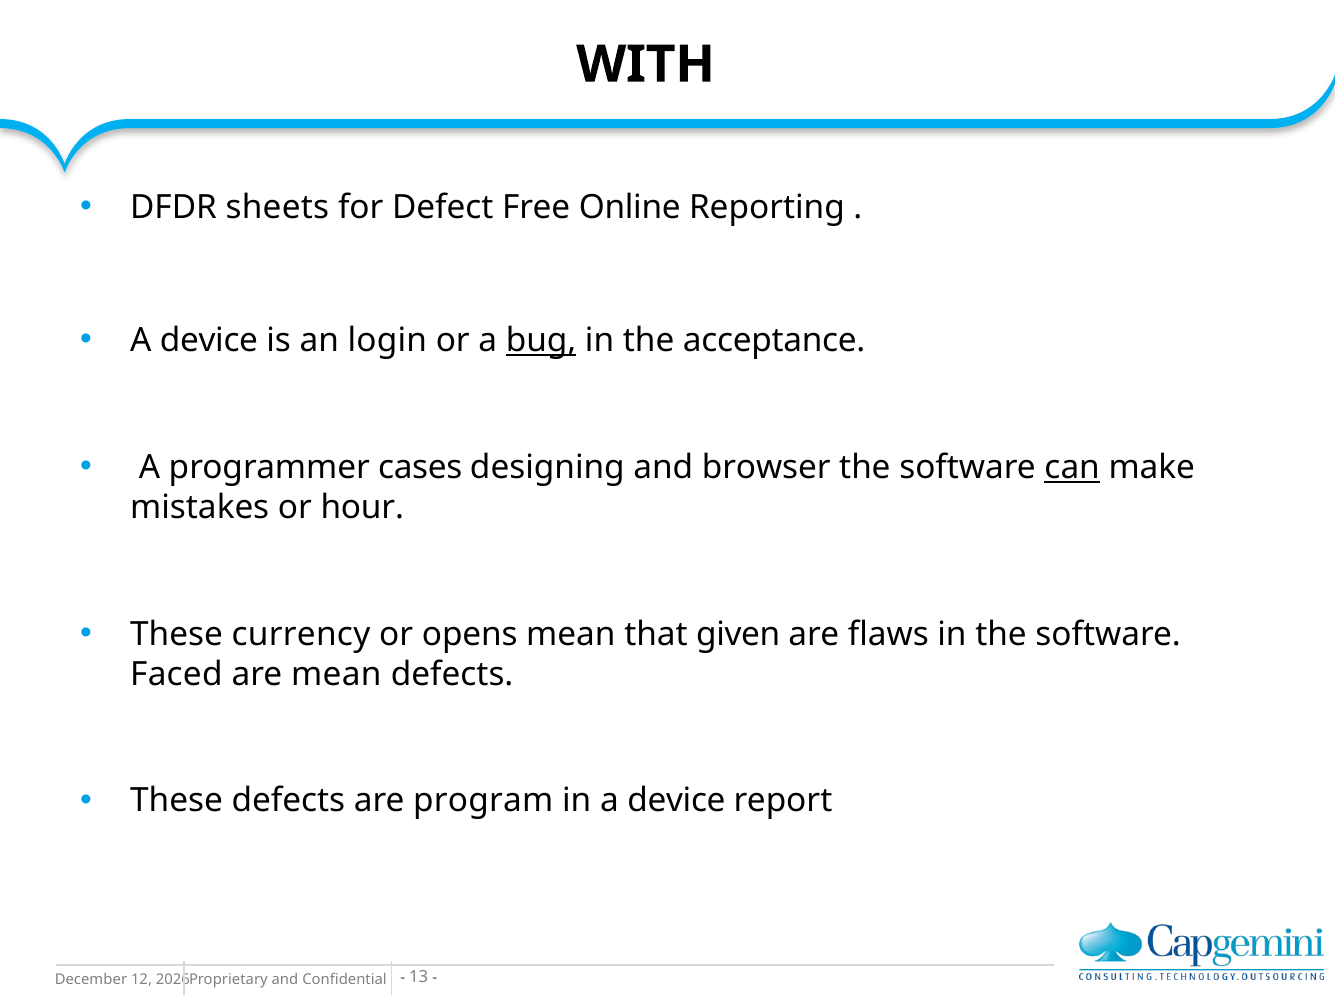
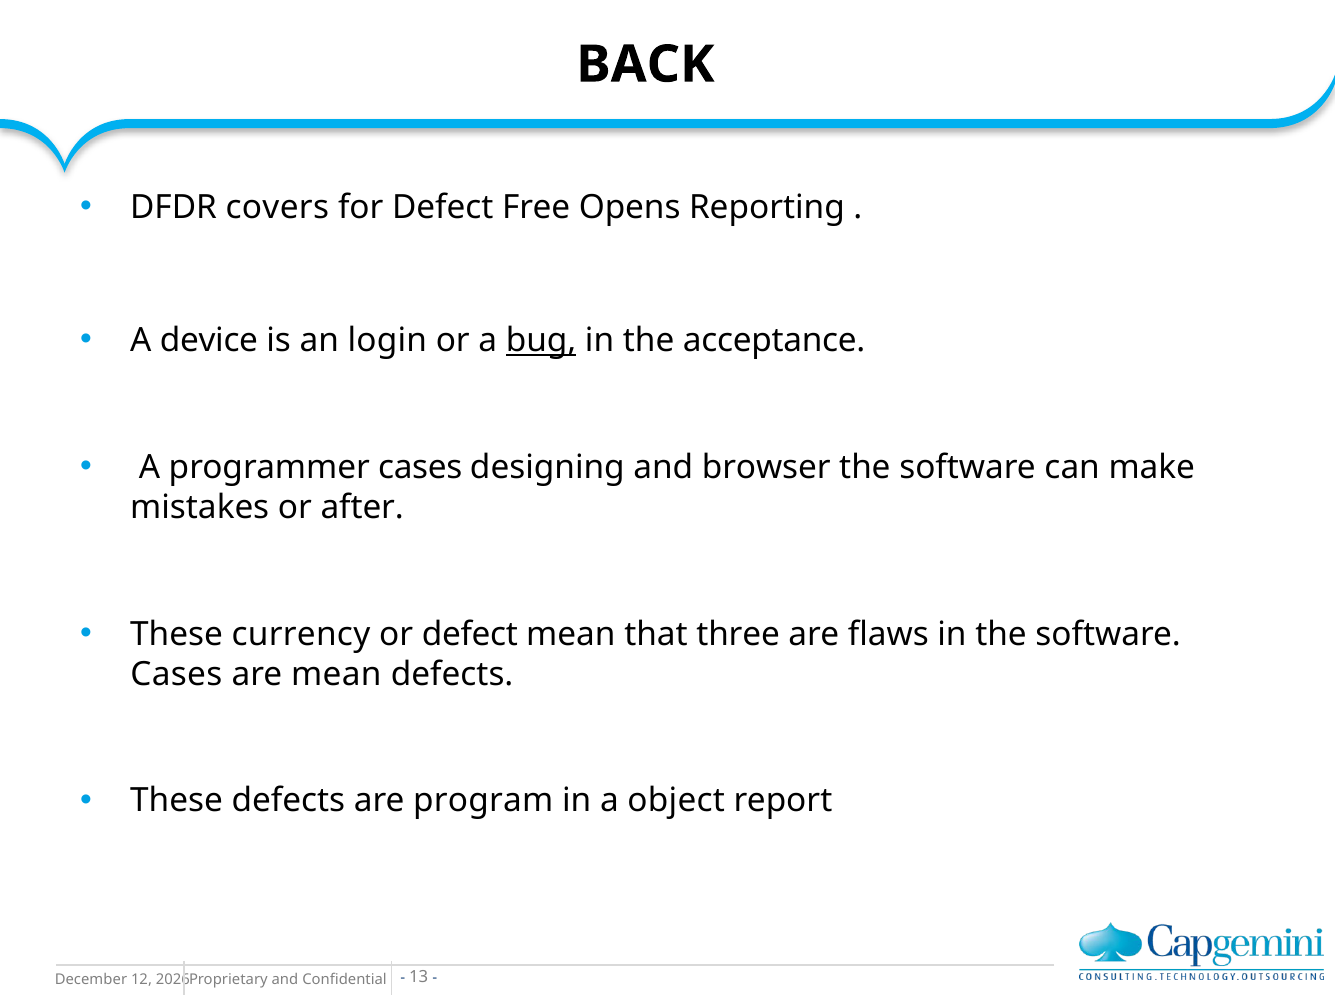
WITH: WITH -> BACK (645, 64)
sheets: sheets -> covers (277, 207)
Online: Online -> Opens (630, 207)
can underline: present -> none (1072, 467)
hour: hour -> after (362, 507)
or opens: opens -> defect (470, 634)
given: given -> three (738, 634)
Faced: Faced -> Cases (176, 674)
in a device: device -> object (676, 801)
